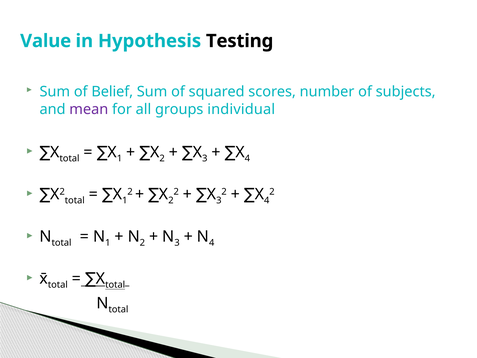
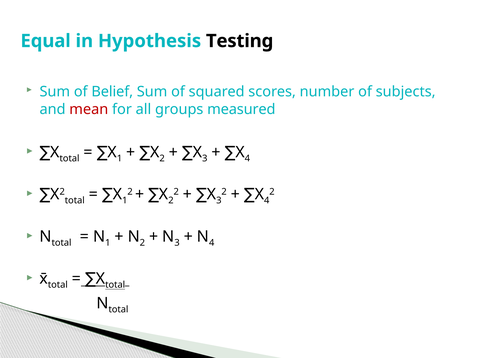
Value: Value -> Equal (46, 41)
mean colour: purple -> red (89, 109)
individual: individual -> measured (241, 109)
